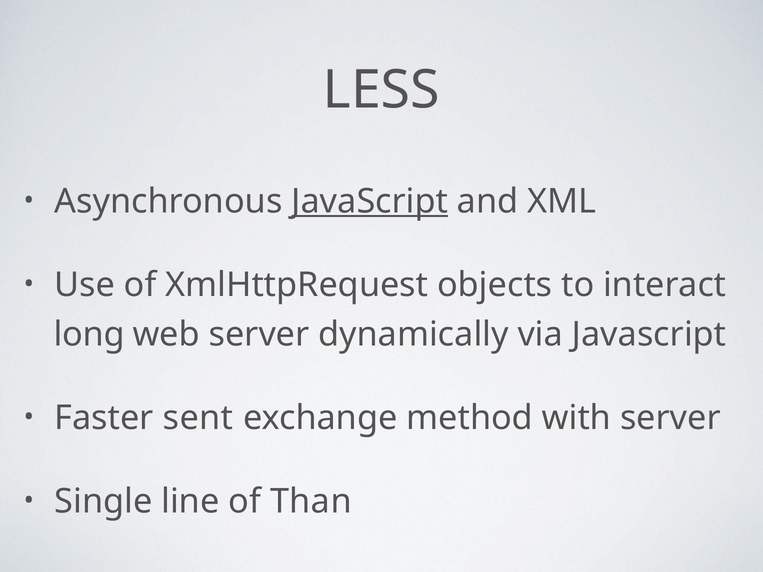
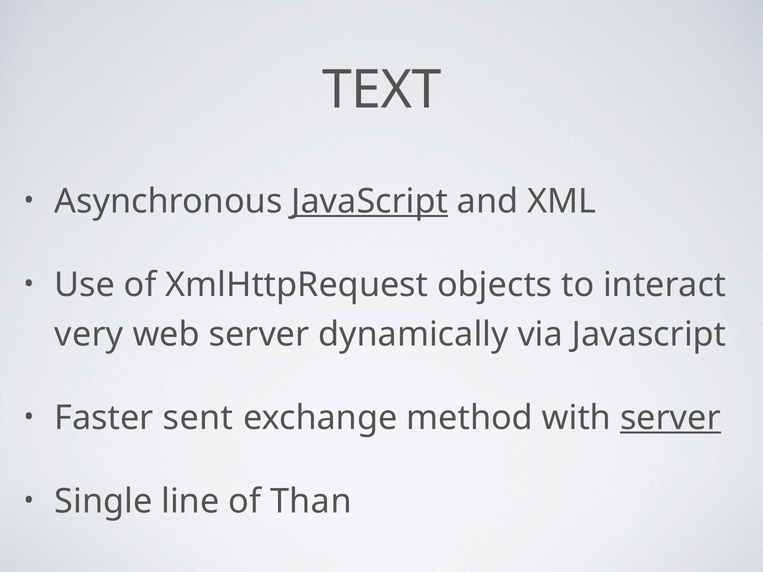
LESS: LESS -> TEXT (382, 90)
long: long -> very (89, 334)
server underline: none -> present (670, 418)
